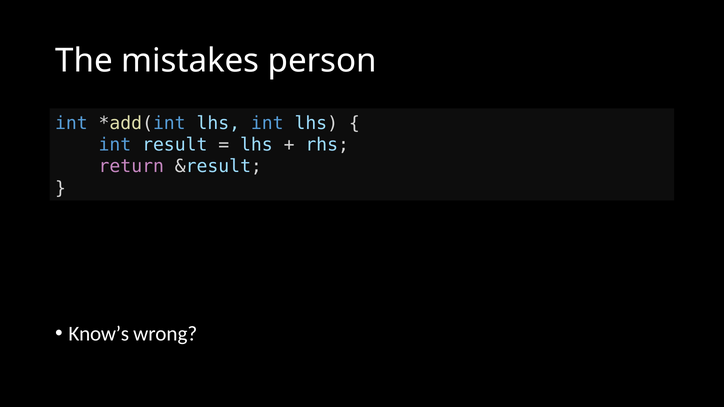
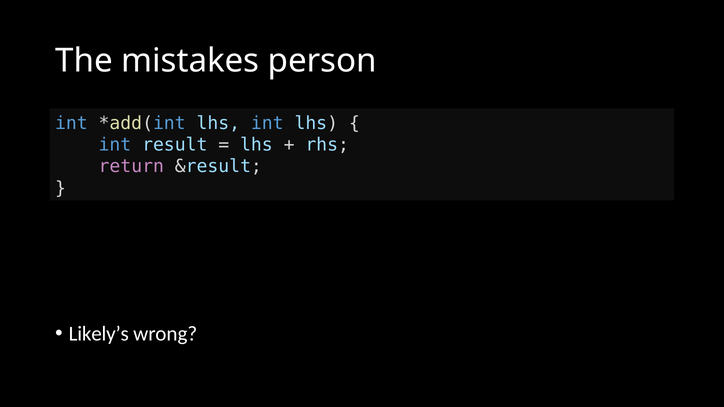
Know’s: Know’s -> Likely’s (99, 334)
